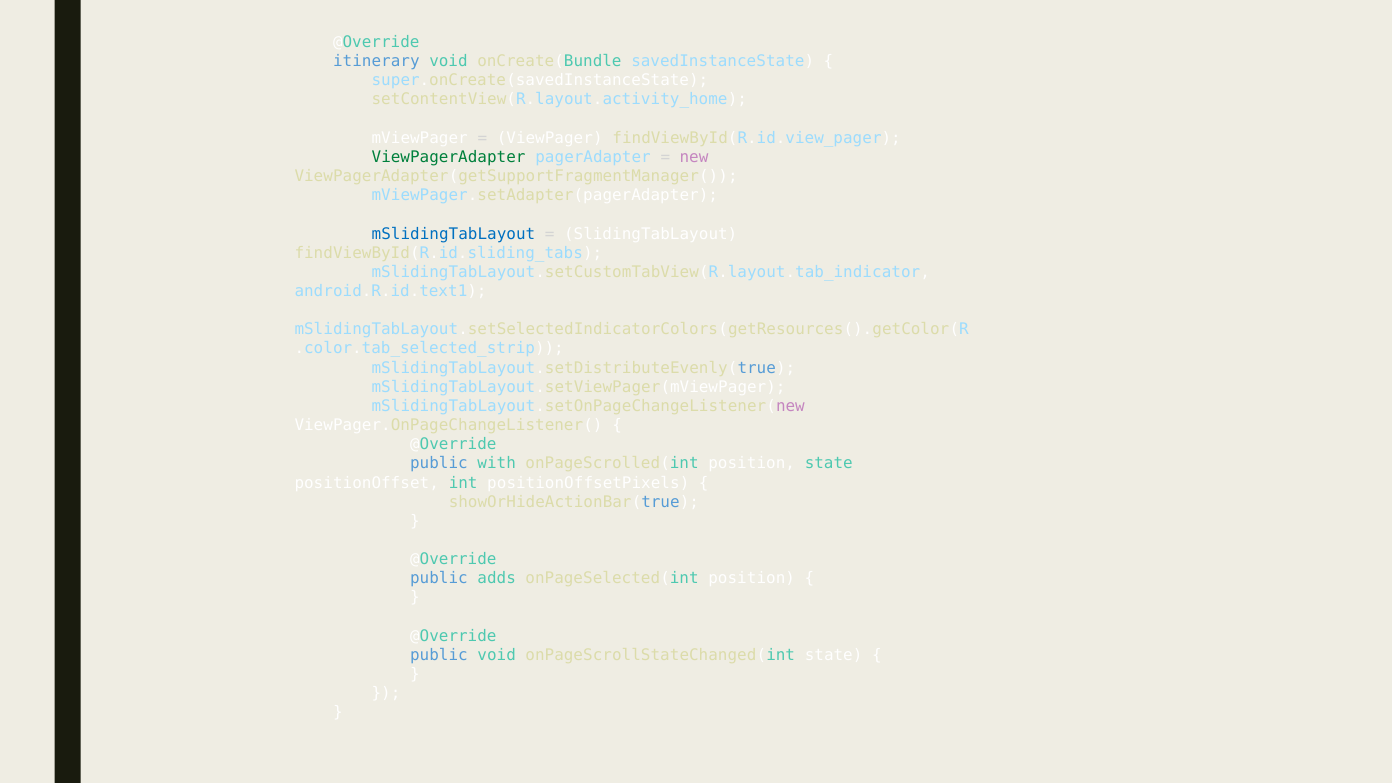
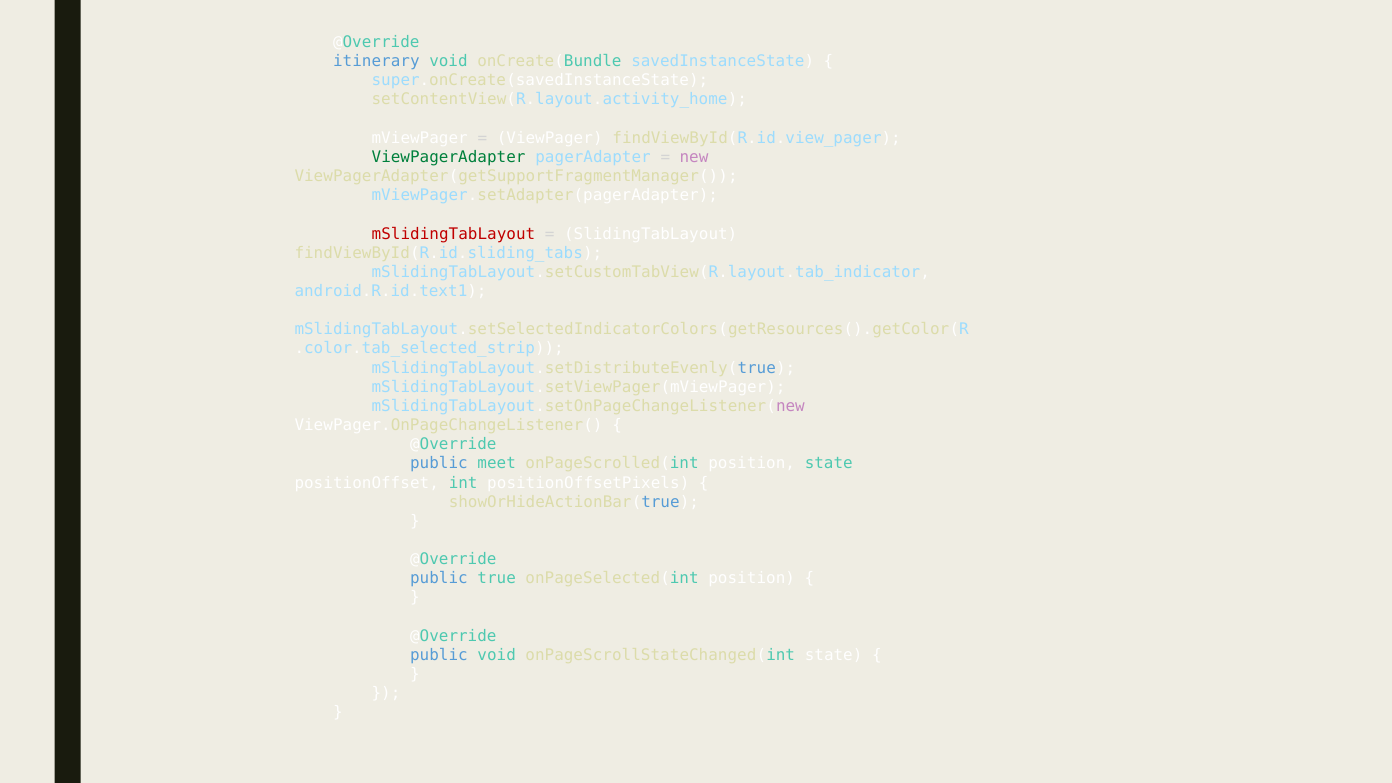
mSlidingTabLayout colour: blue -> red (453, 234)
with: with -> meet (497, 464)
adds: adds -> true (497, 579)
